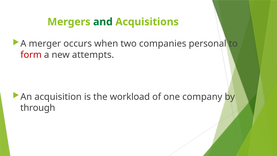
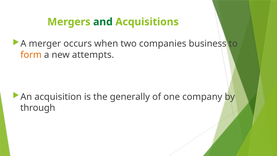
personal: personal -> business (208, 44)
form colour: red -> orange (31, 55)
workload: workload -> generally (130, 97)
